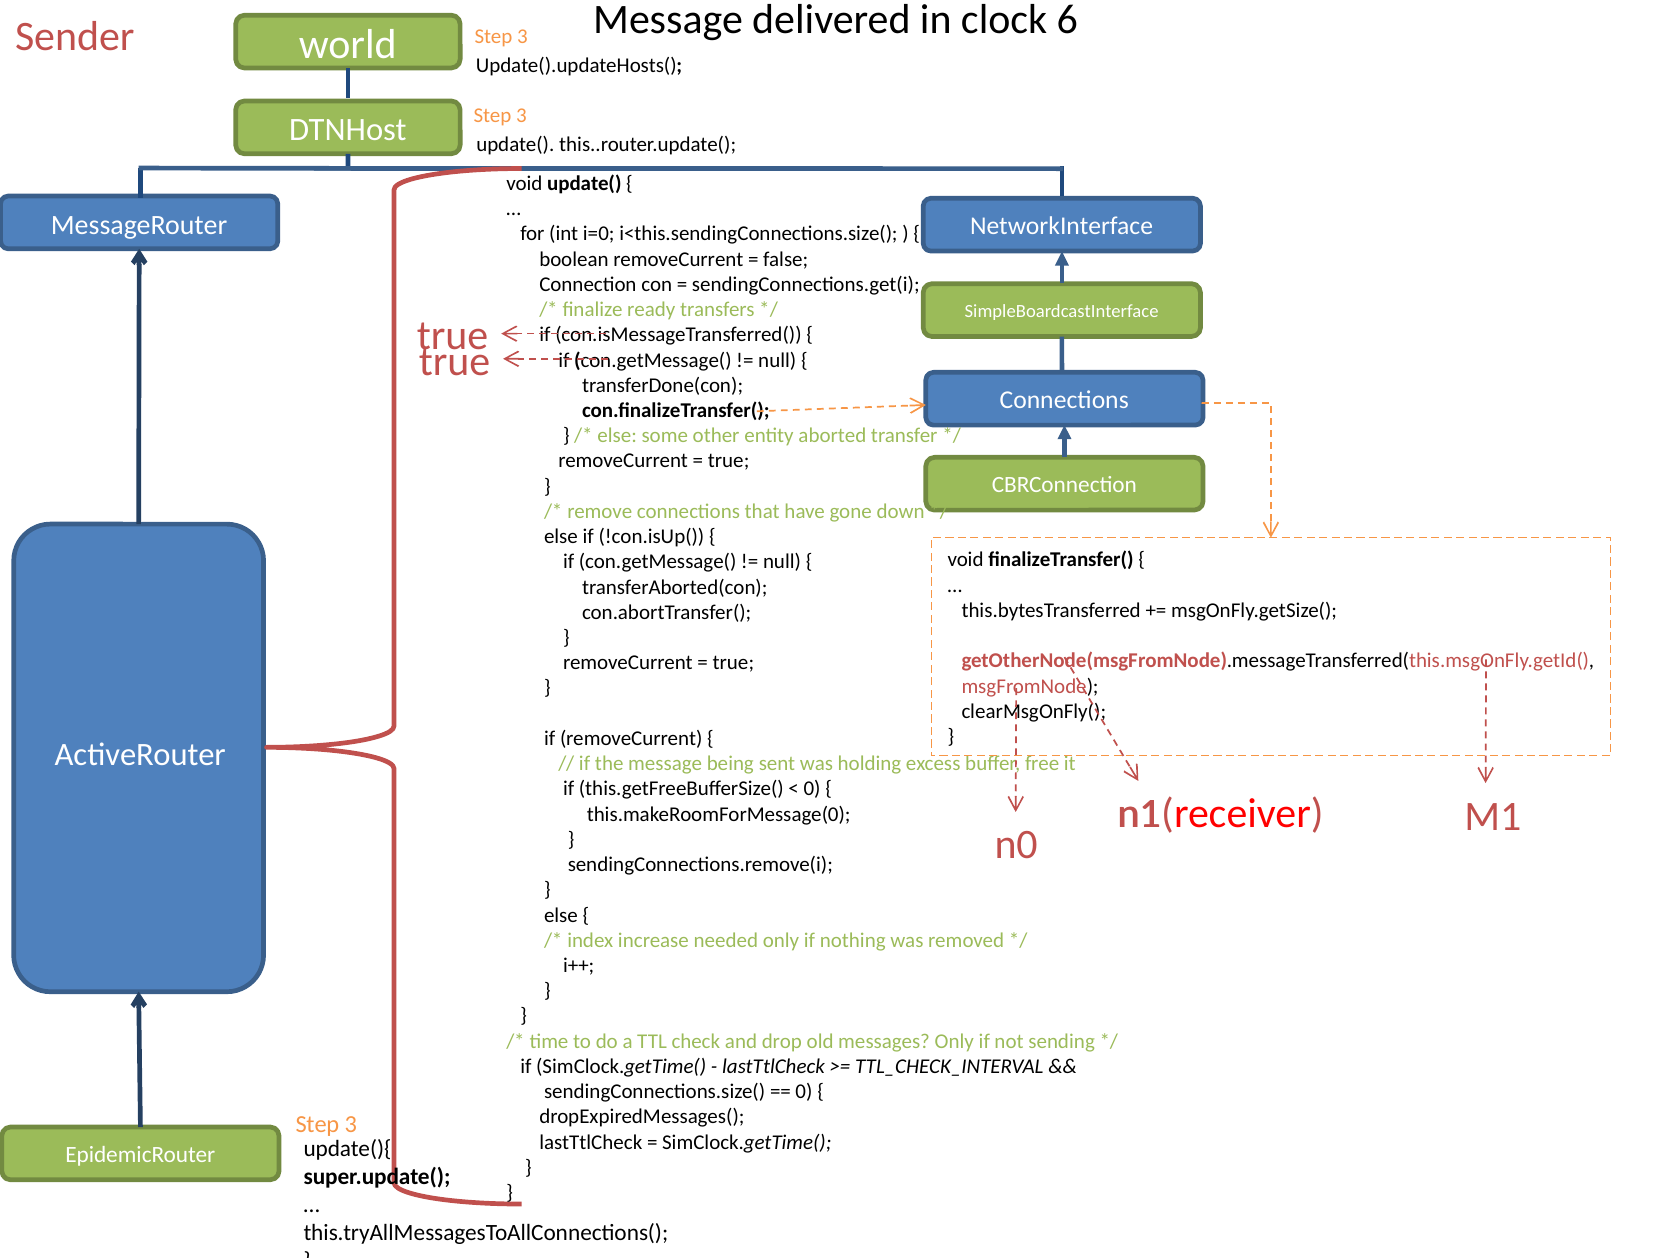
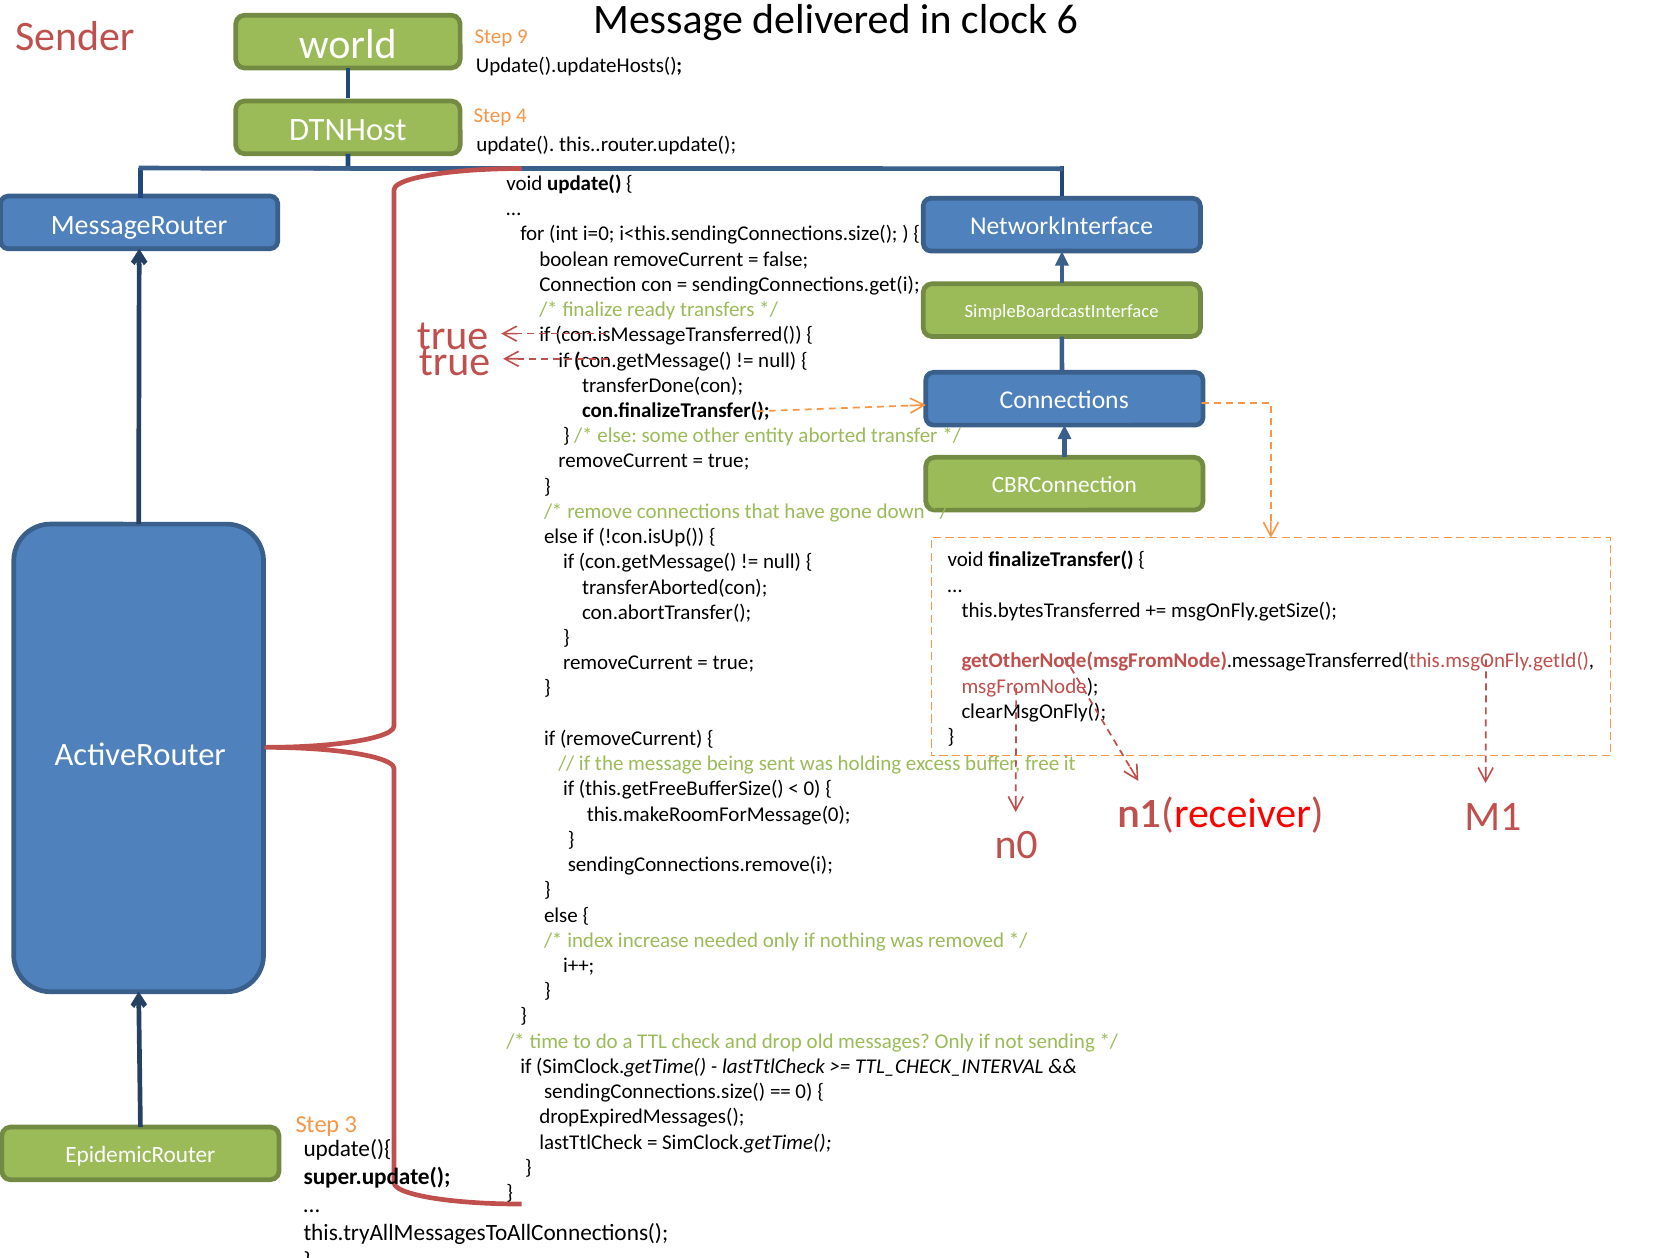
3: 3 -> 9 (522, 36)
3: 3 -> 4 (521, 115)
